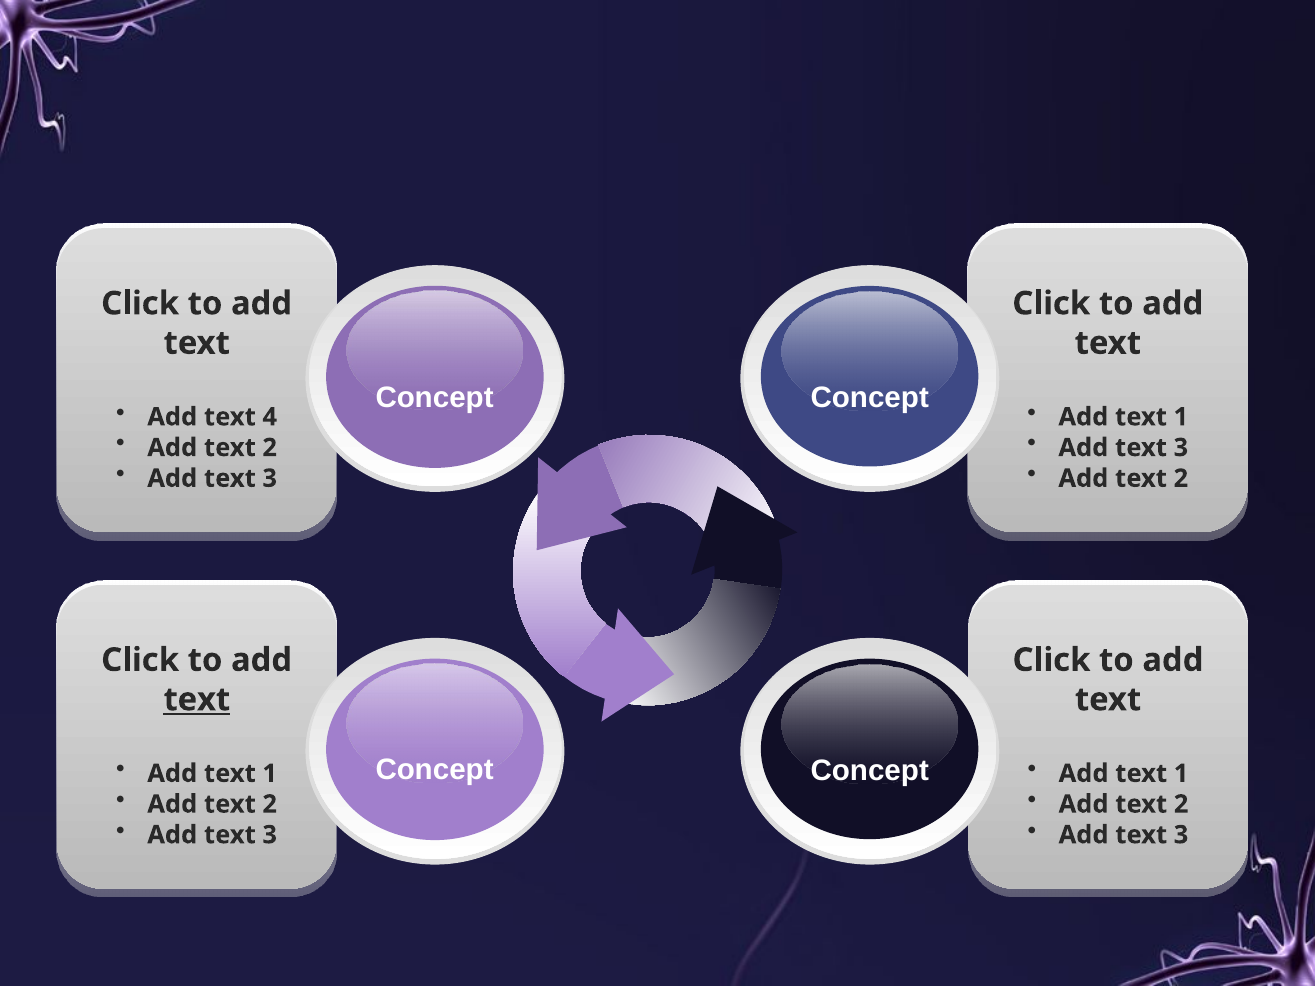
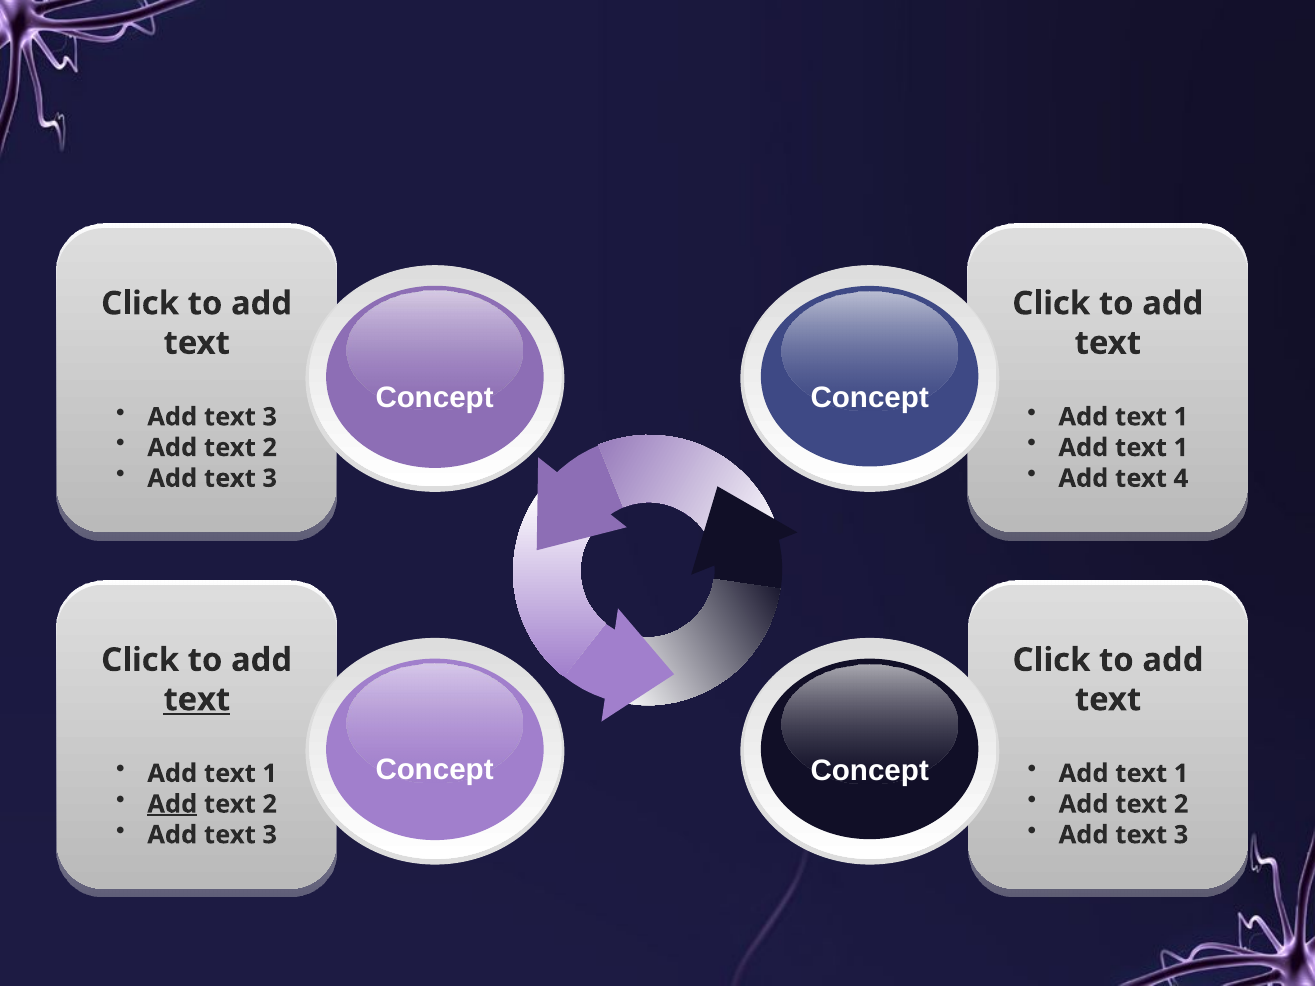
4: 4 -> 3 (270, 417)
3: 3 -> 1 (1181, 448)
2: 2 -> 4 (1181, 478)
Add underline: none -> present (172, 804)
